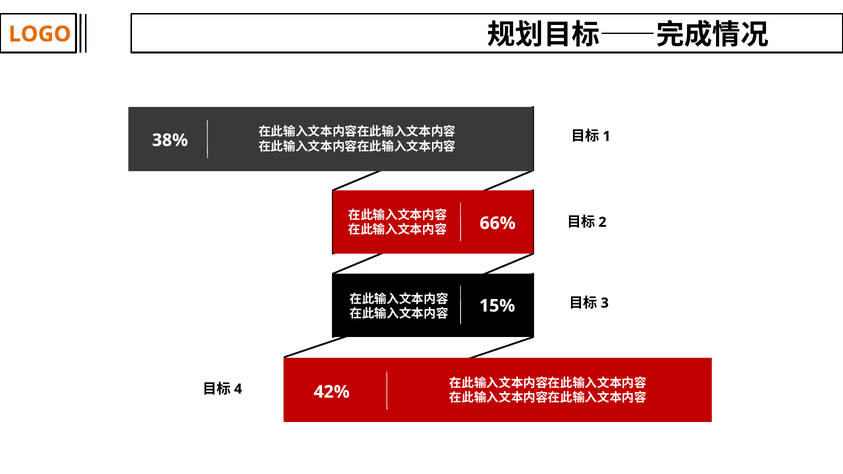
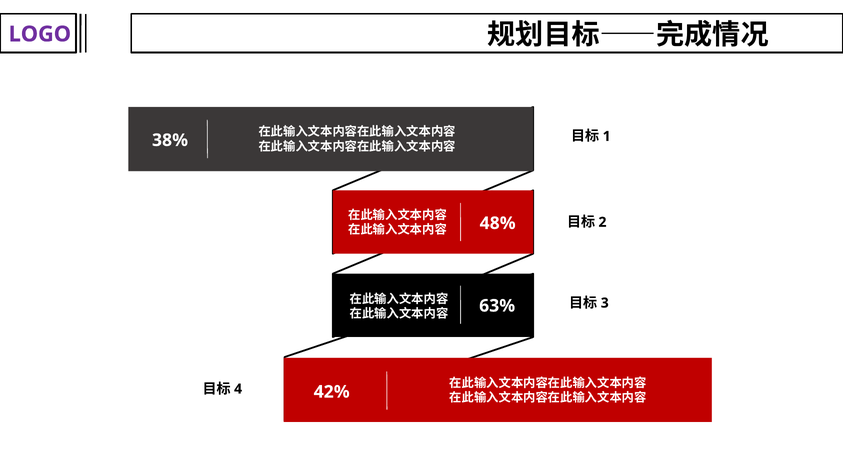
LOGO colour: orange -> purple (40, 34)
66%: 66% -> 48% (498, 223)
15%: 15% -> 63% (497, 306)
